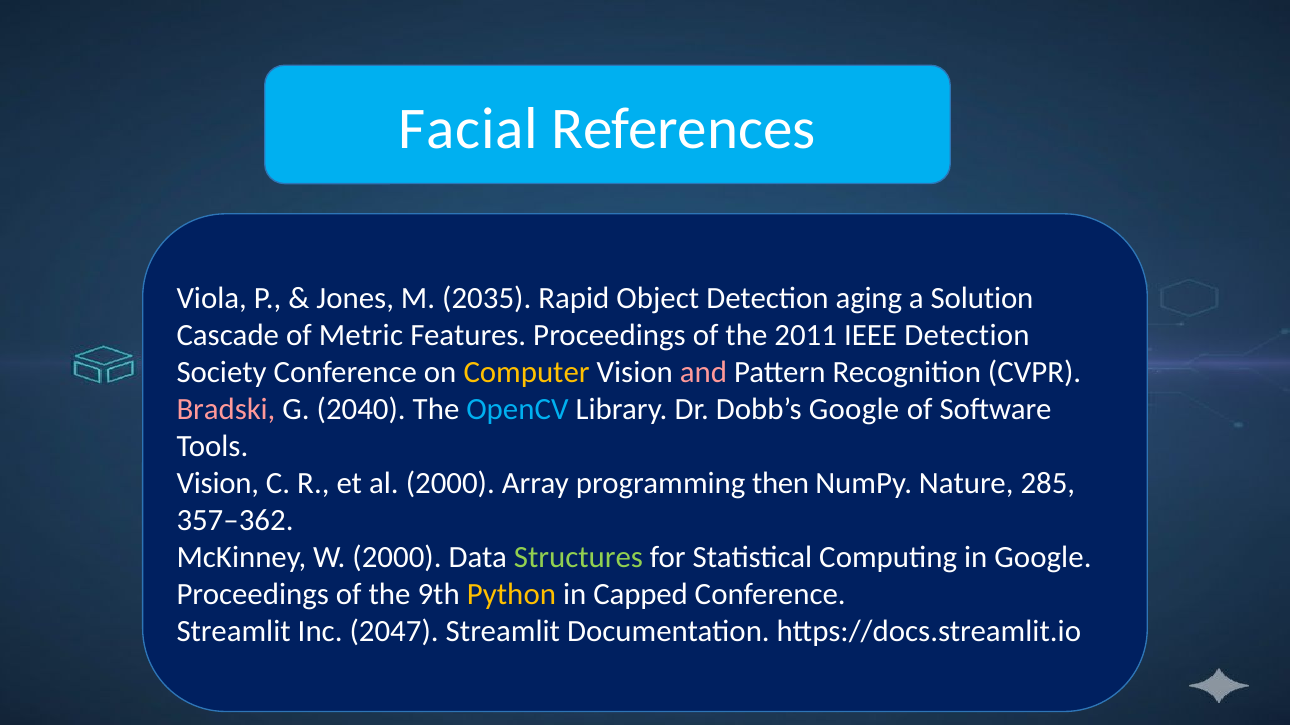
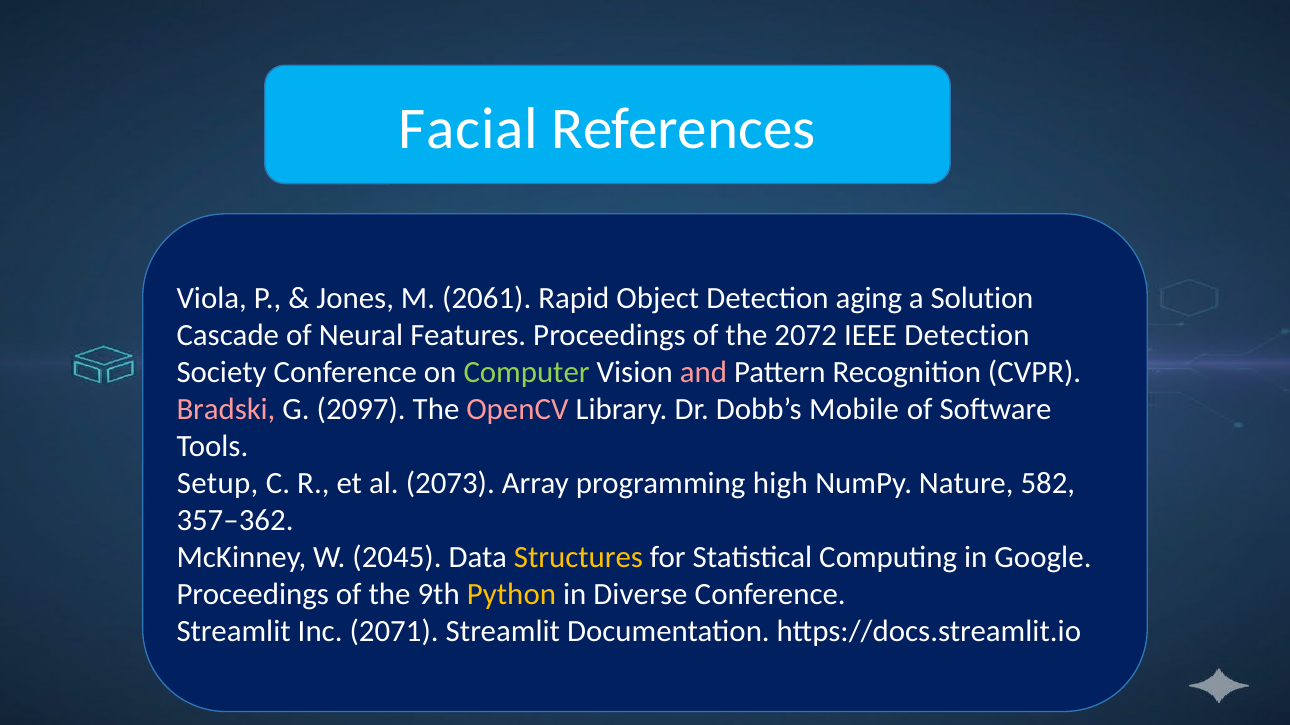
2035: 2035 -> 2061 (487, 298)
Metric: Metric -> Neural (361, 335)
2011: 2011 -> 2072 (806, 335)
Computer colour: yellow -> light green (527, 373)
2040: 2040 -> 2097 (361, 410)
OpenCV colour: light blue -> pink (517, 410)
Dobb’s Google: Google -> Mobile (854, 410)
Vision: Vision -> Setup (218, 484)
al 2000: 2000 -> 2073 (450, 484)
then: then -> high (780, 484)
285: 285 -> 582 (1048, 484)
W 2000: 2000 -> 2045 (397, 558)
Structures colour: light green -> yellow (578, 558)
Capped: Capped -> Diverse (640, 595)
2047: 2047 -> 2071 (394, 632)
